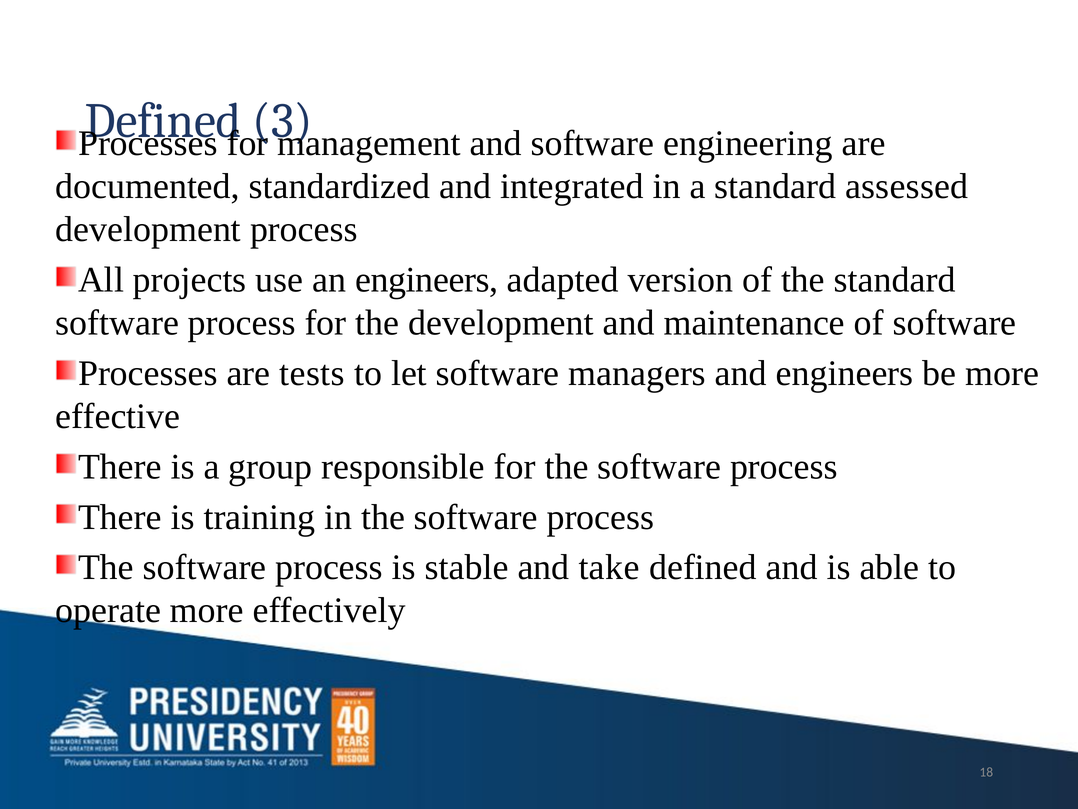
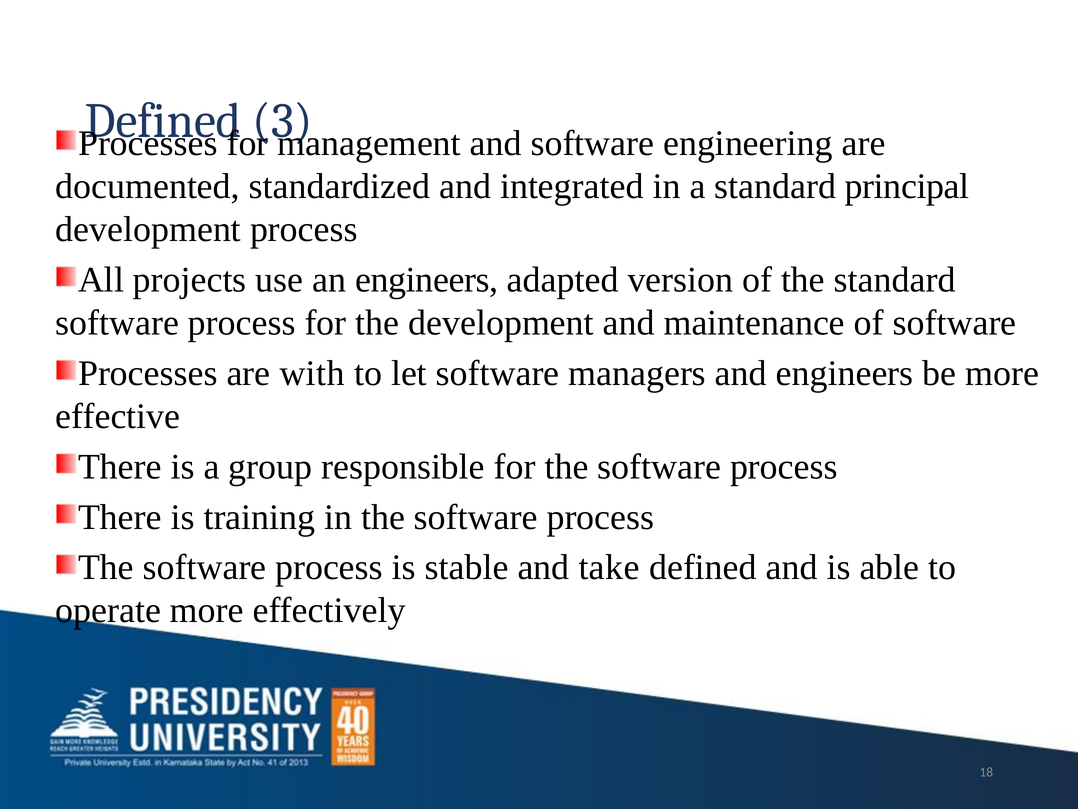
assessed: assessed -> principal (907, 186)
tests: tests -> with (312, 373)
